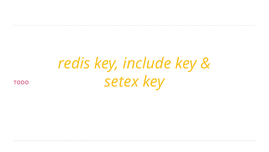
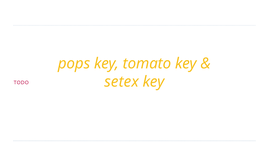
redis: redis -> pops (74, 63)
include: include -> tomato (147, 63)
